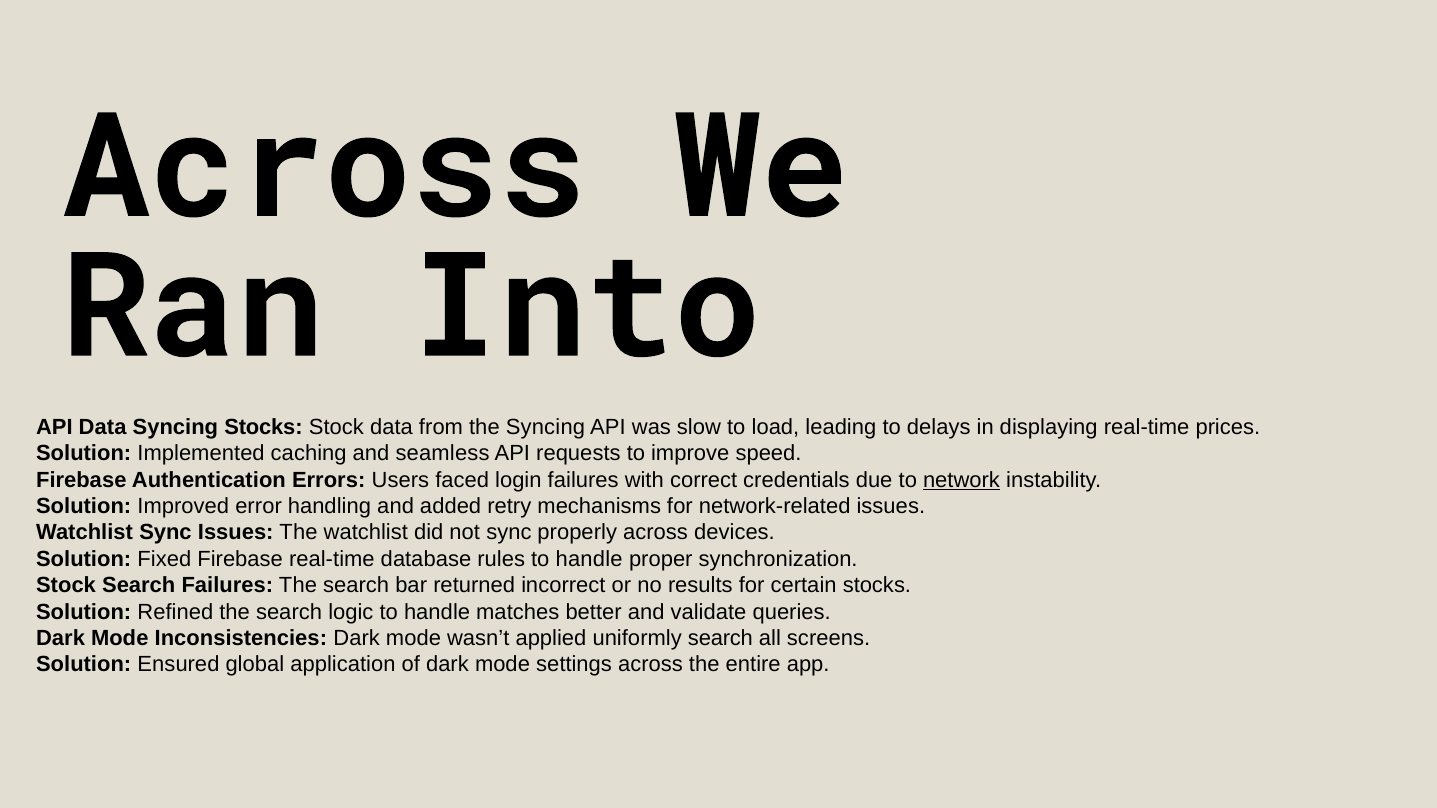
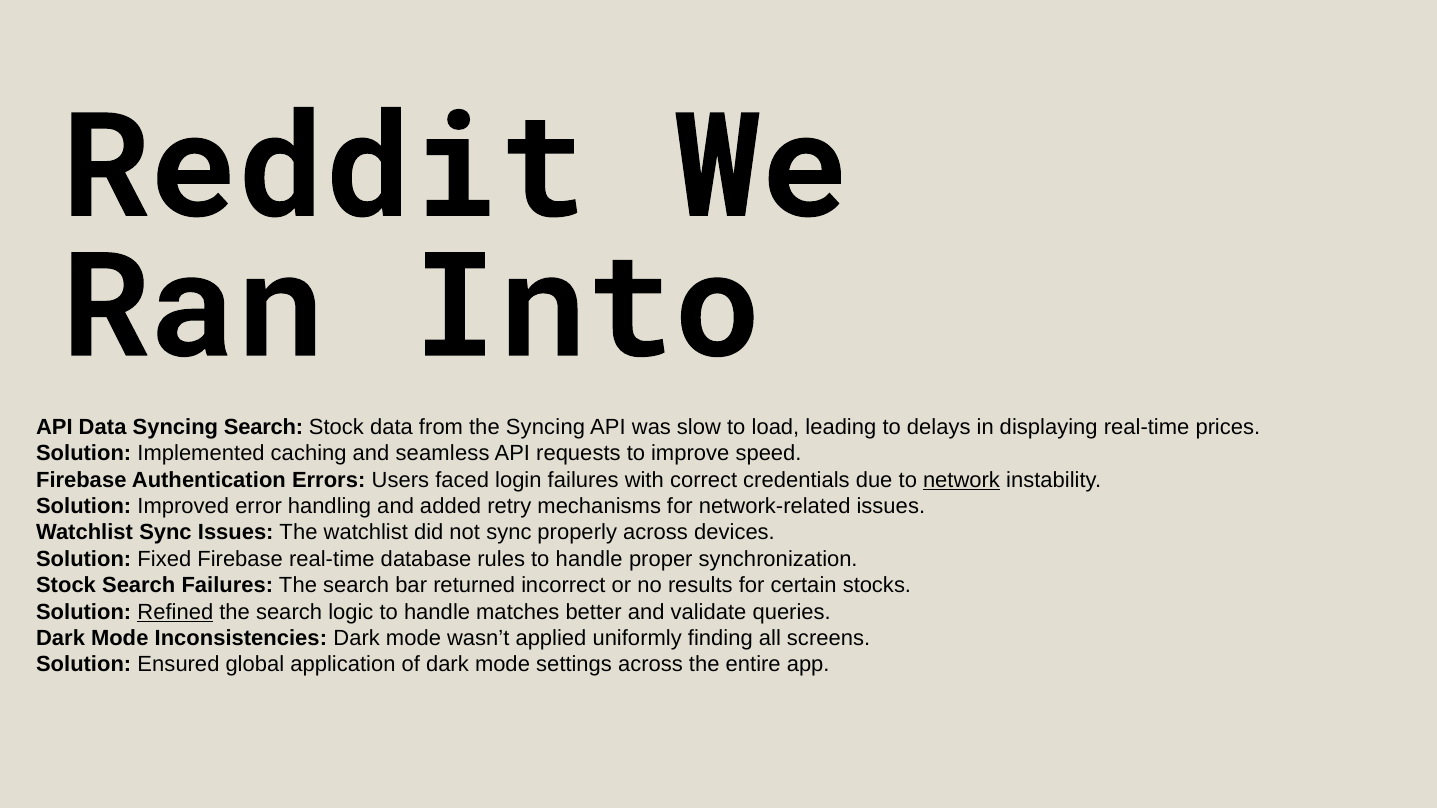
Across: Across -> Reddit (324, 168)
Syncing Stocks: Stocks -> Search (263, 427)
Refined underline: none -> present (175, 612)
uniformly search: search -> finding (720, 638)
